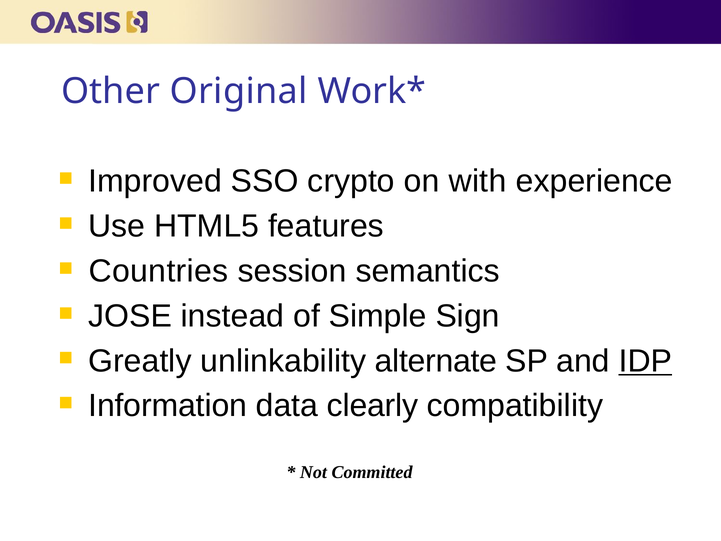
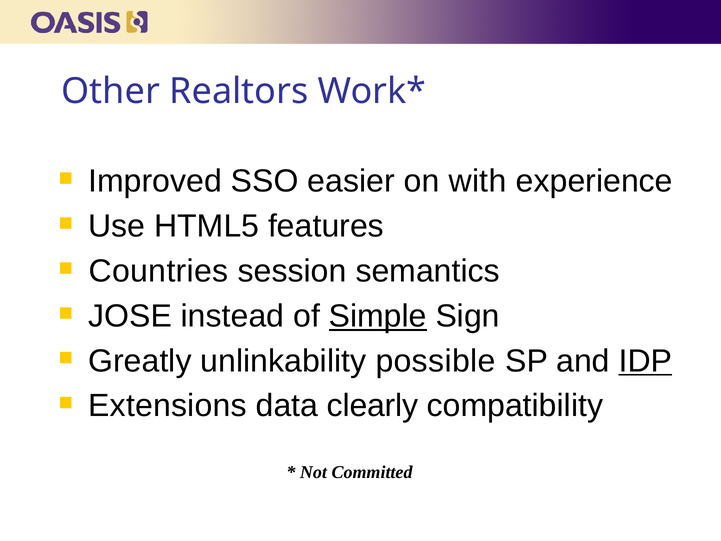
Original: Original -> Realtors (239, 91)
crypto: crypto -> easier (351, 181)
Simple underline: none -> present (378, 316)
alternate: alternate -> possible (436, 361)
Information: Information -> Extensions (167, 406)
